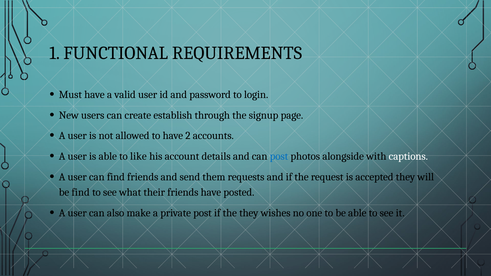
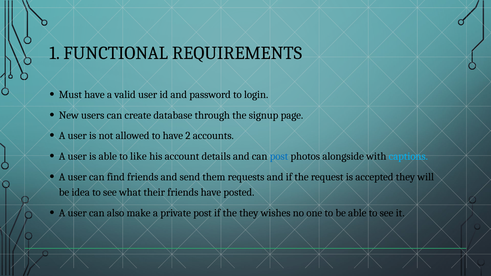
establish: establish -> database (173, 115)
captions colour: white -> light blue (408, 156)
be find: find -> idea (81, 192)
